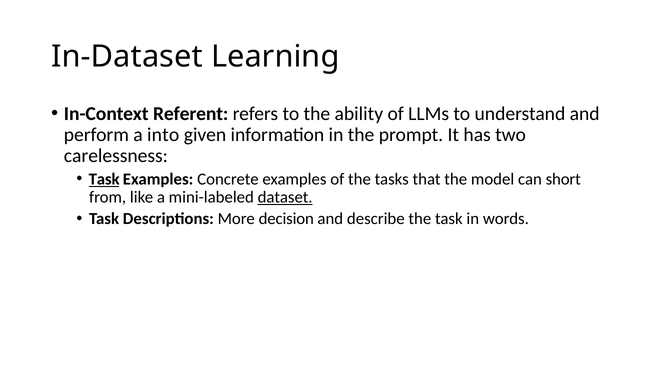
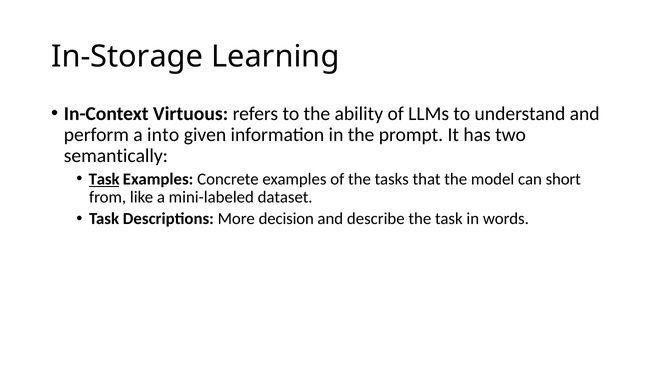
In-Dataset: In-Dataset -> In-Storage (127, 56)
Referent: Referent -> Virtuous (191, 114)
carelessness: carelessness -> semantically (116, 156)
dataset underline: present -> none (285, 197)
